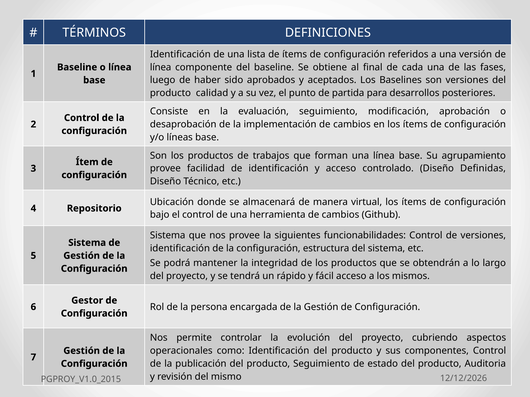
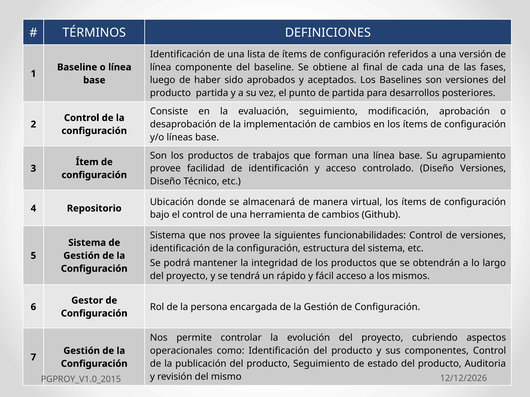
producto calidad: calidad -> partida (212, 93)
Diseño Definidas: Definidas -> Versiones (483, 169)
